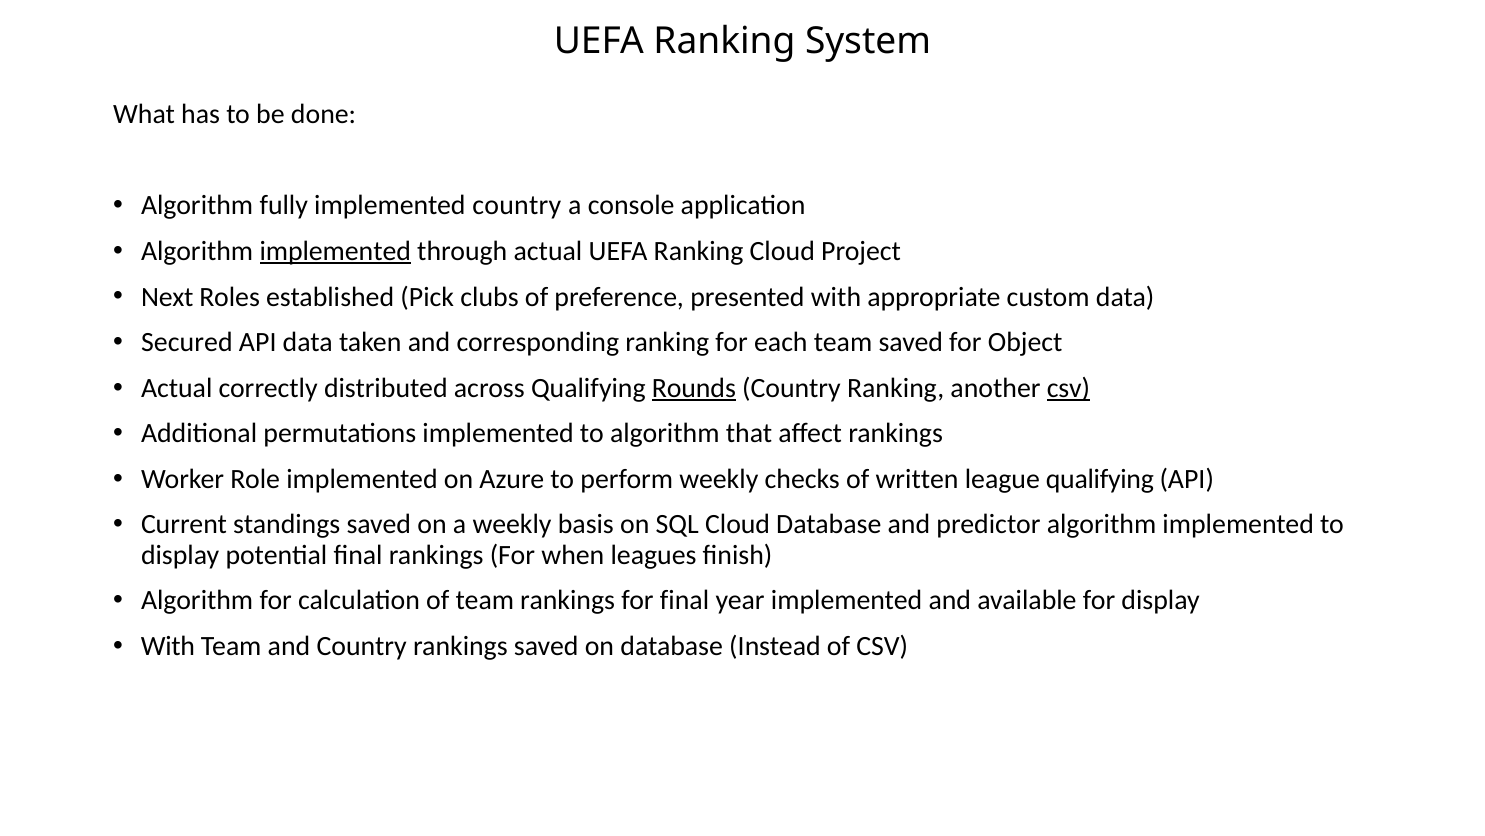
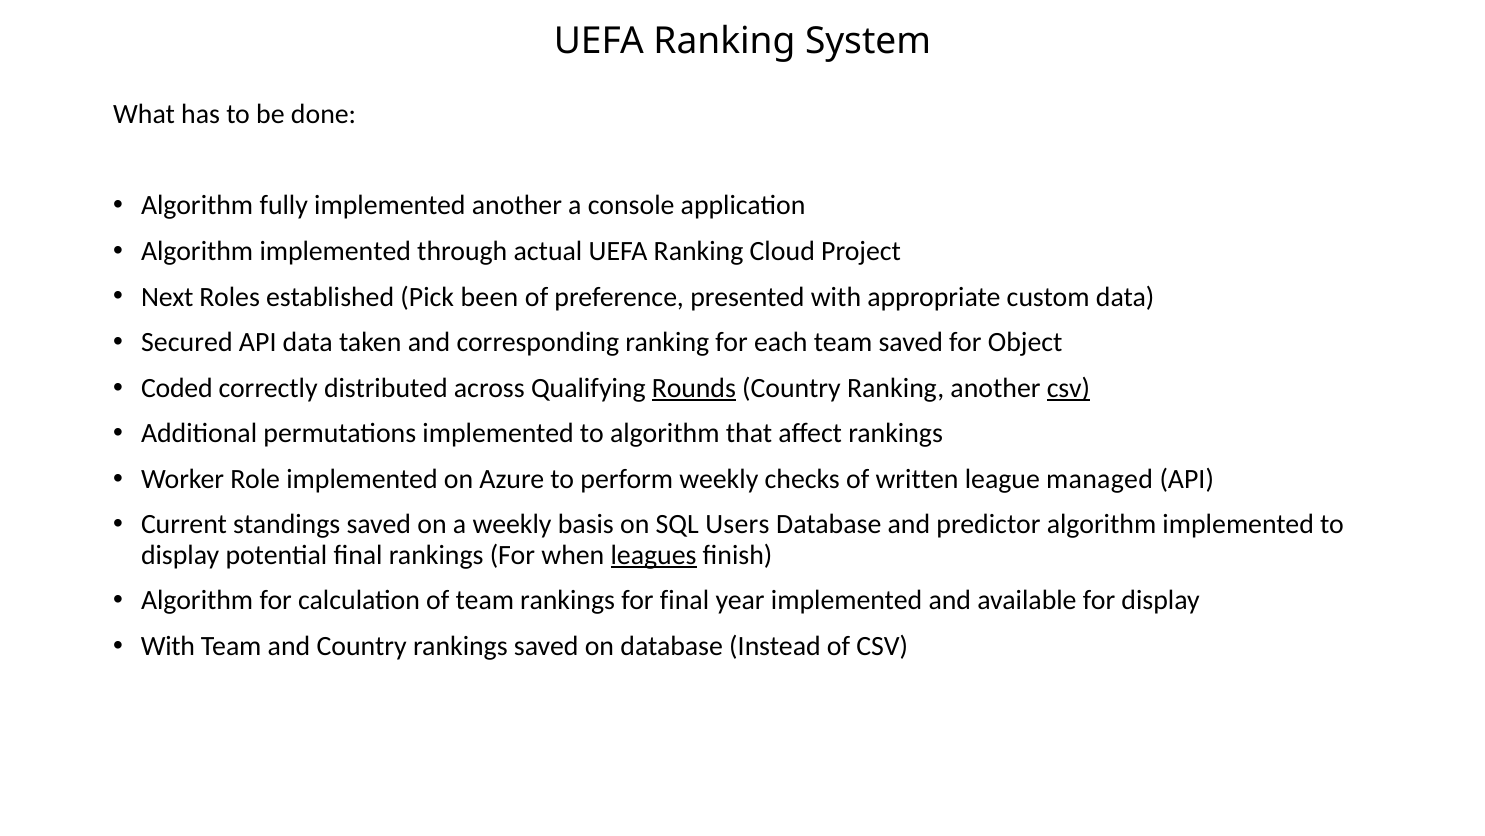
implemented country: country -> another (517, 205)
implemented underline: present -> none (335, 251)
clubs: clubs -> been (489, 297)
Actual: Actual -> Coded (177, 388)
league qualifying: qualifying -> managed (1100, 479)
SQL Cloud: Cloud -> Users (737, 524)
leagues underline: none -> present (654, 554)
